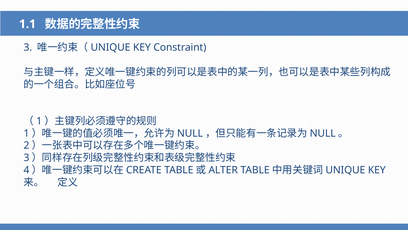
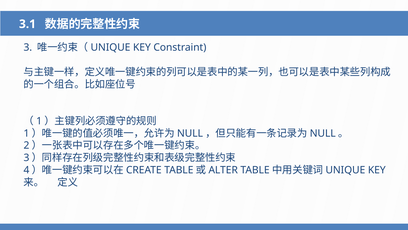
1.1: 1.1 -> 3.1 (27, 24)
